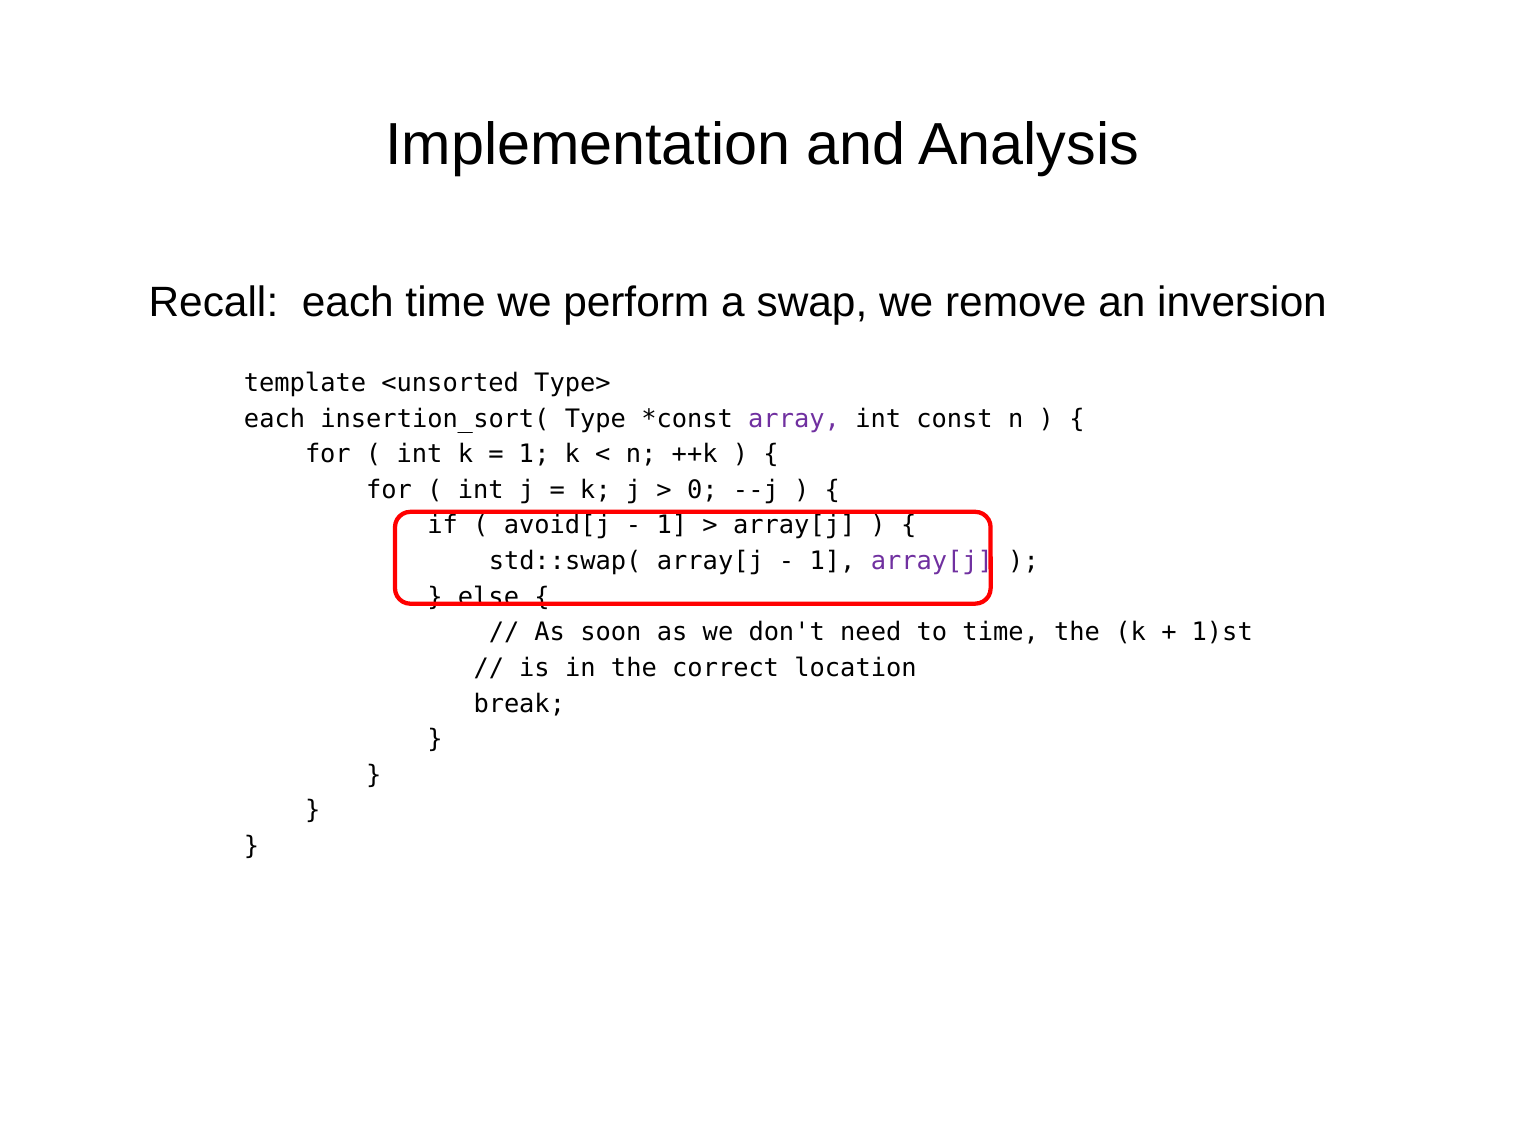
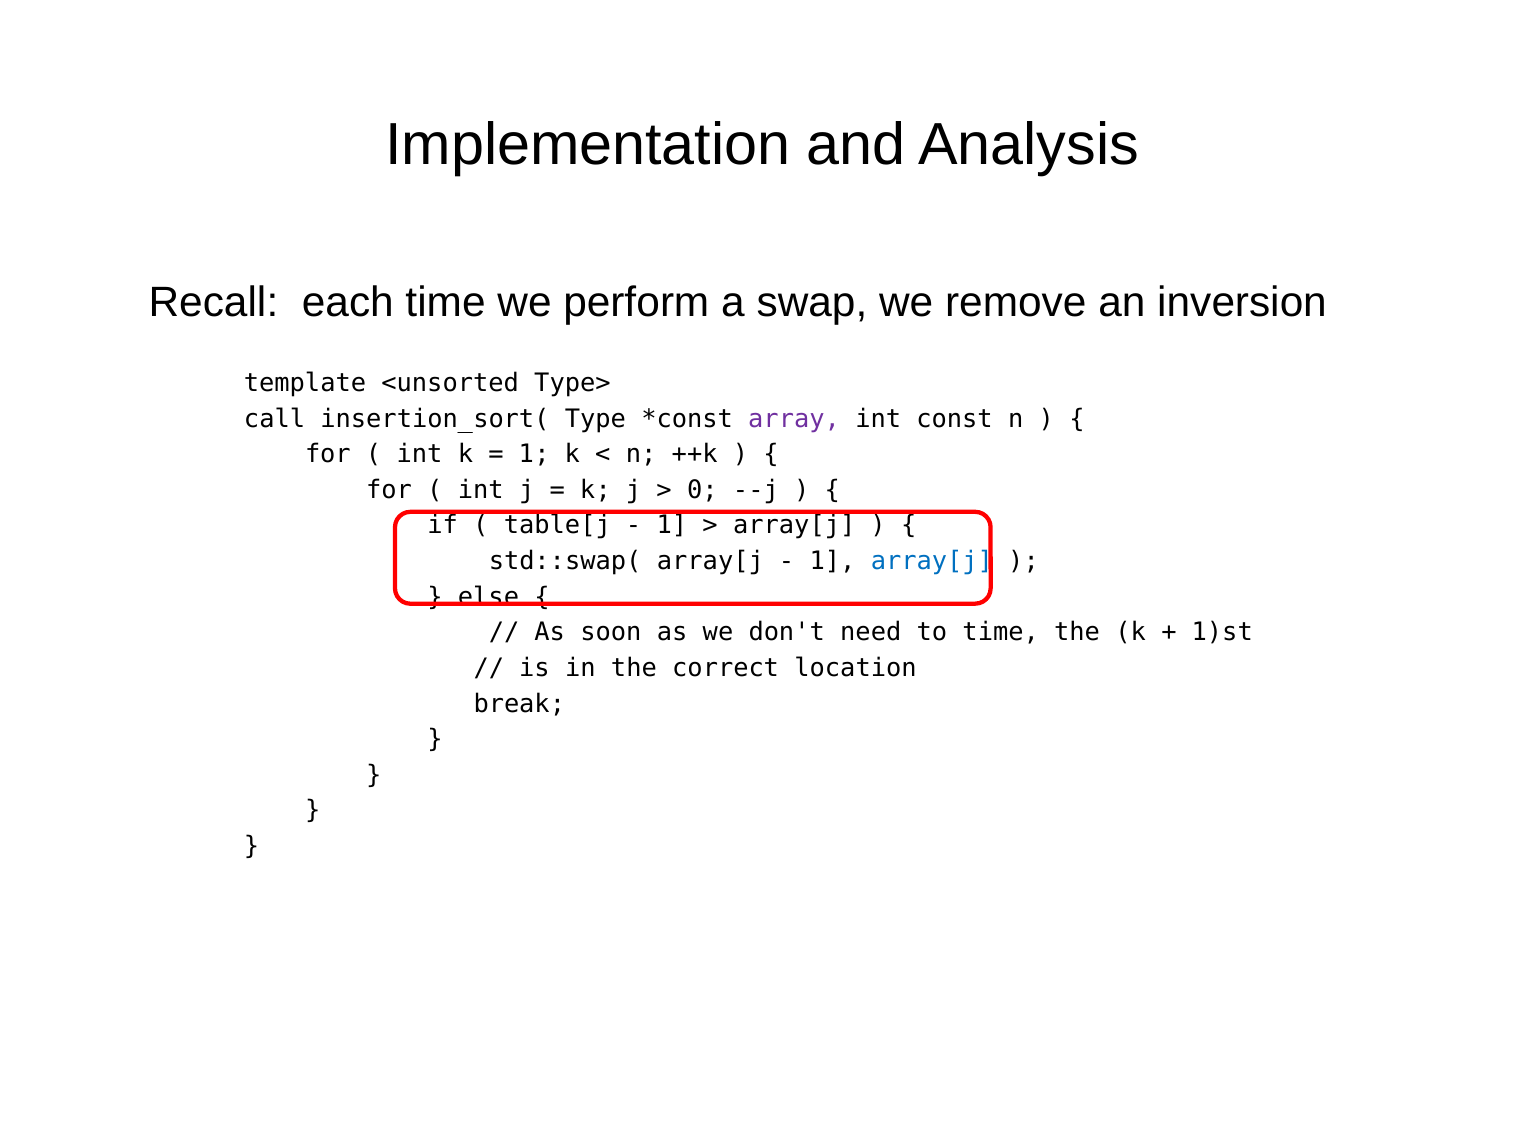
each: each -> call (275, 419)
avoid[j: avoid[j -> table[j (557, 525)
array[j colour: purple -> blue (932, 561)
